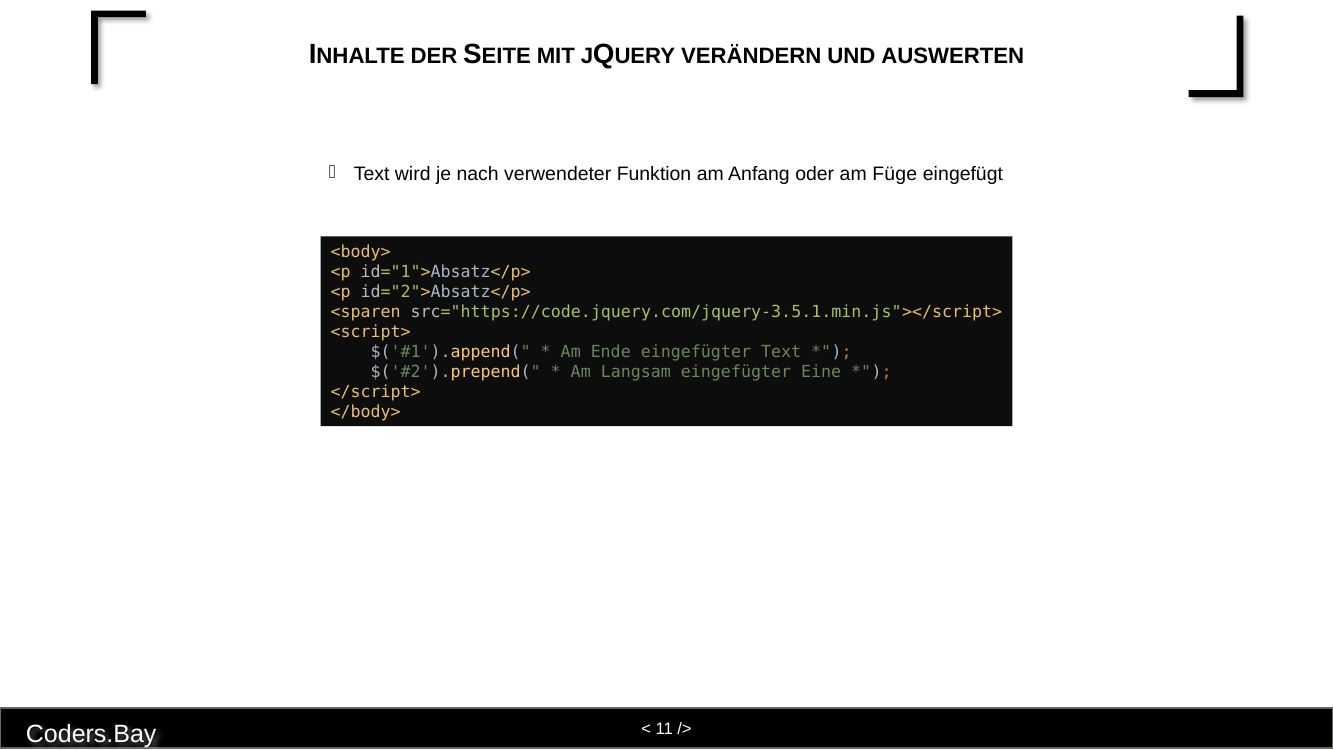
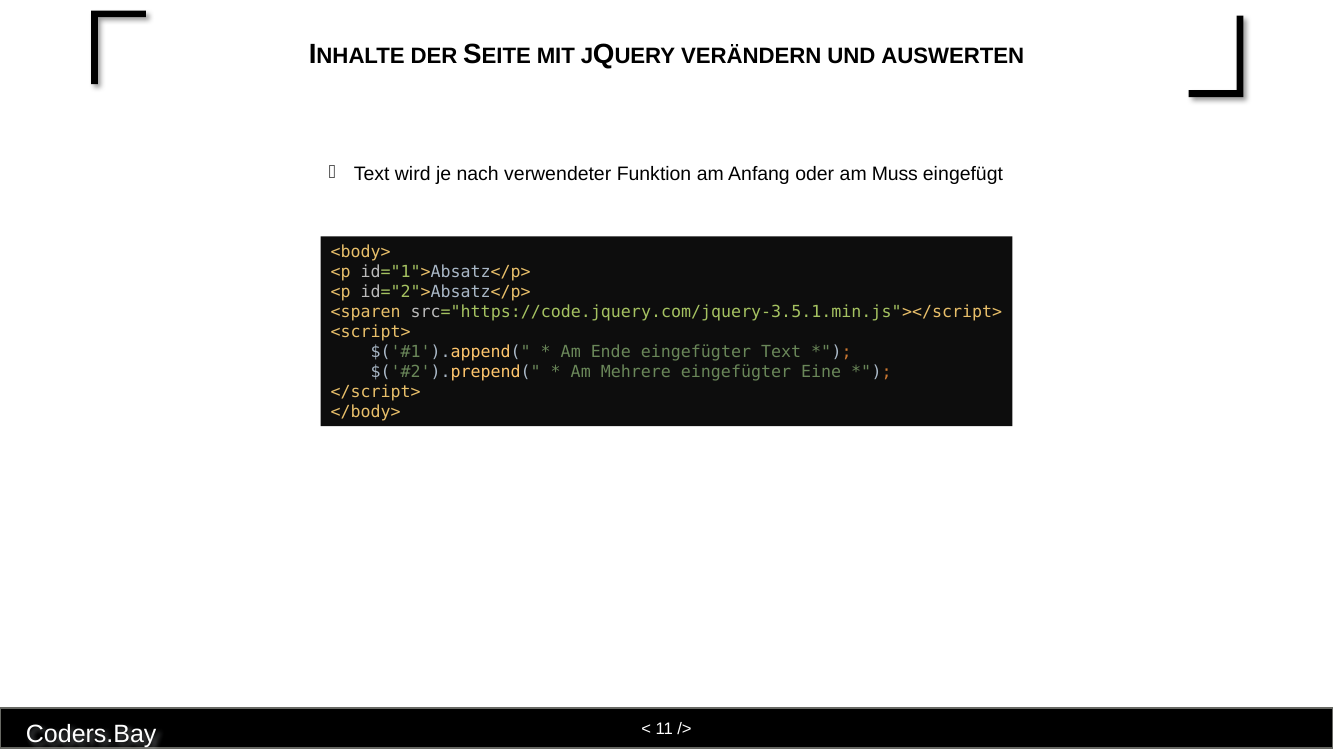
Füge: Füge -> Muss (895, 174)
Langsam: Langsam -> Mehrere (636, 372)
